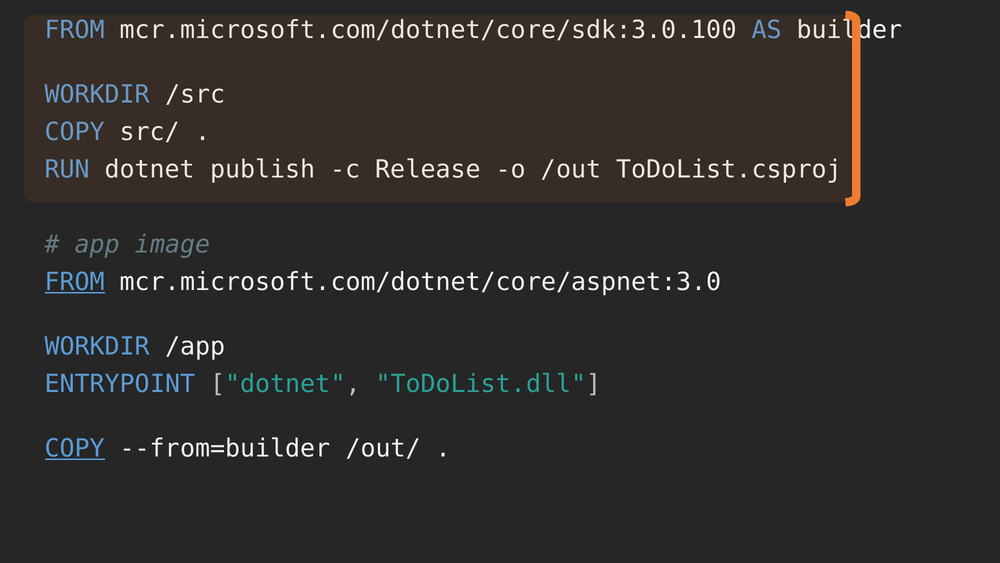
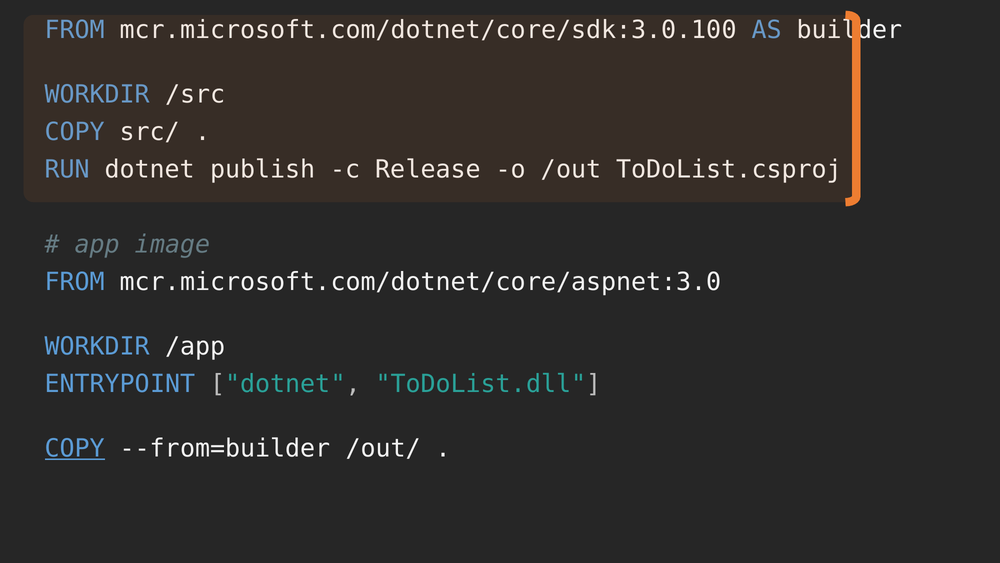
FROM underline: present -> none (75, 282)
